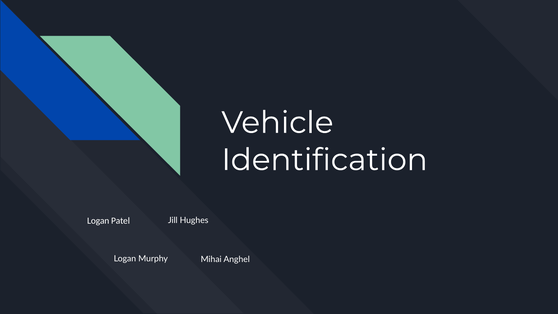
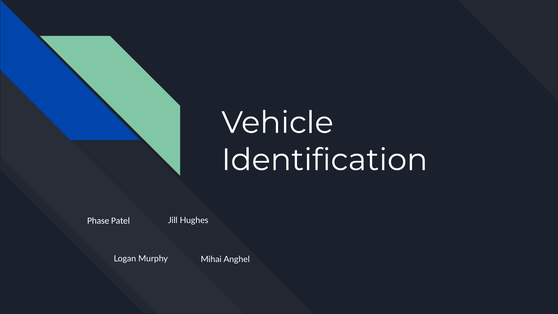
Logan: Logan -> Phase (98, 221)
